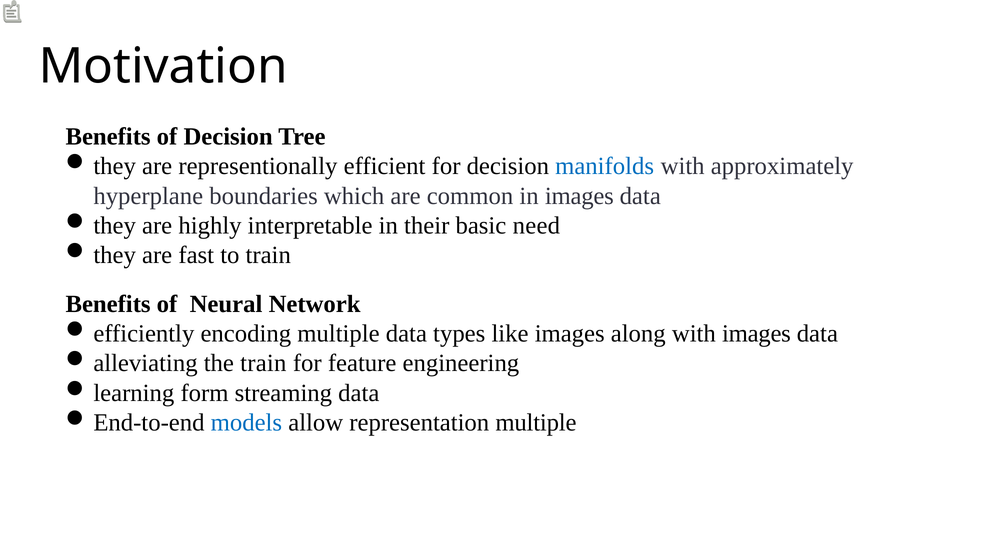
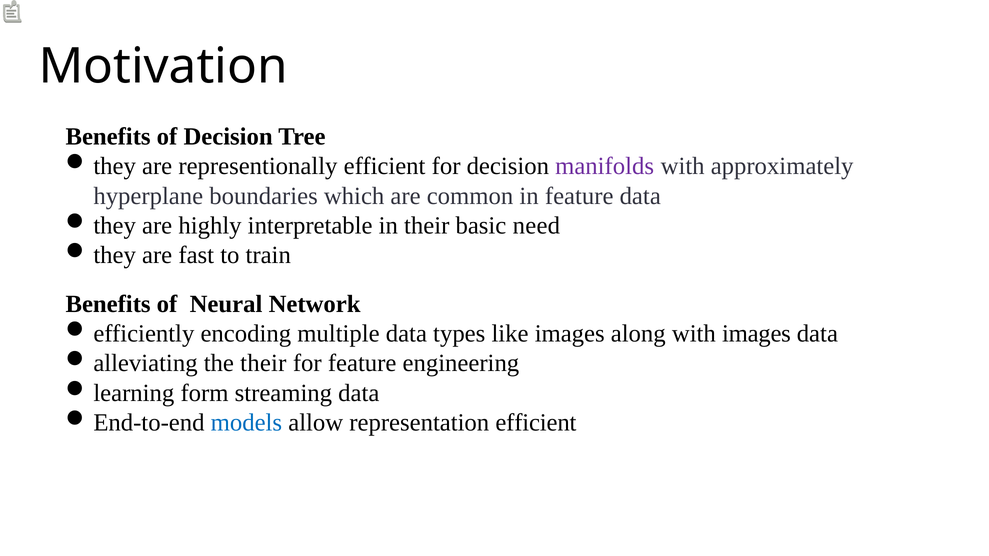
manifolds colour: blue -> purple (605, 166)
in images: images -> feature (579, 196)
the train: train -> their (263, 363)
representation multiple: multiple -> efficient (536, 423)
